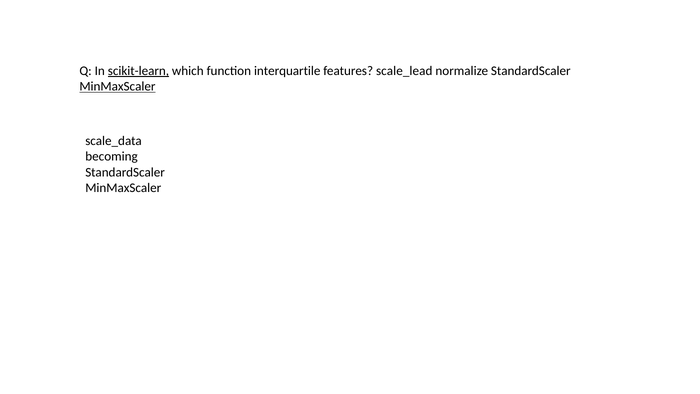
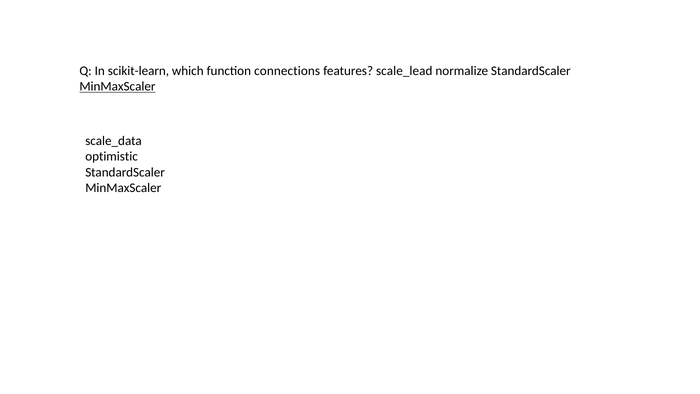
scikit-learn underline: present -> none (138, 71)
interquartile: interquartile -> connections (287, 71)
becoming: becoming -> optimistic (112, 156)
